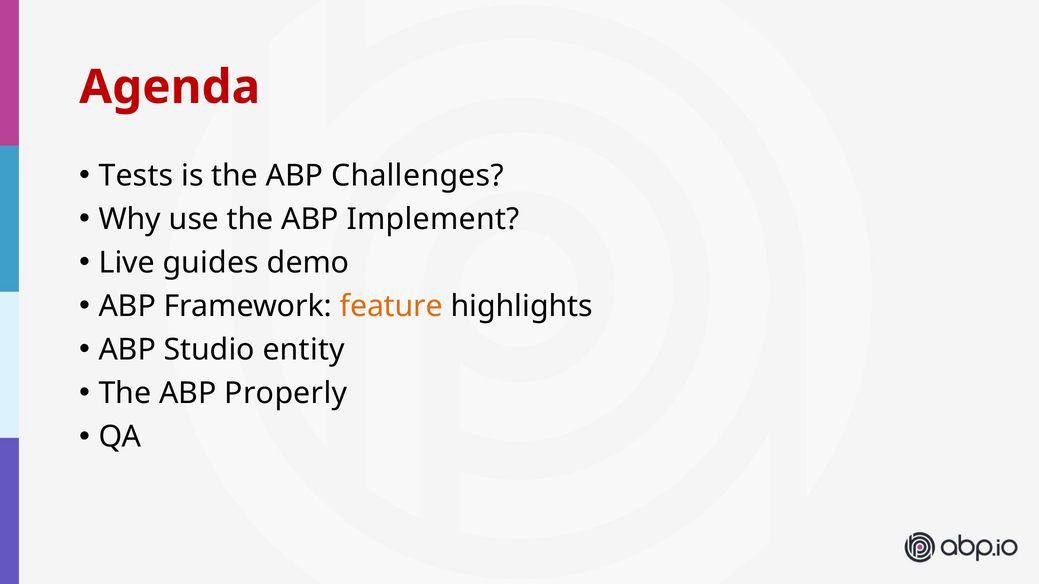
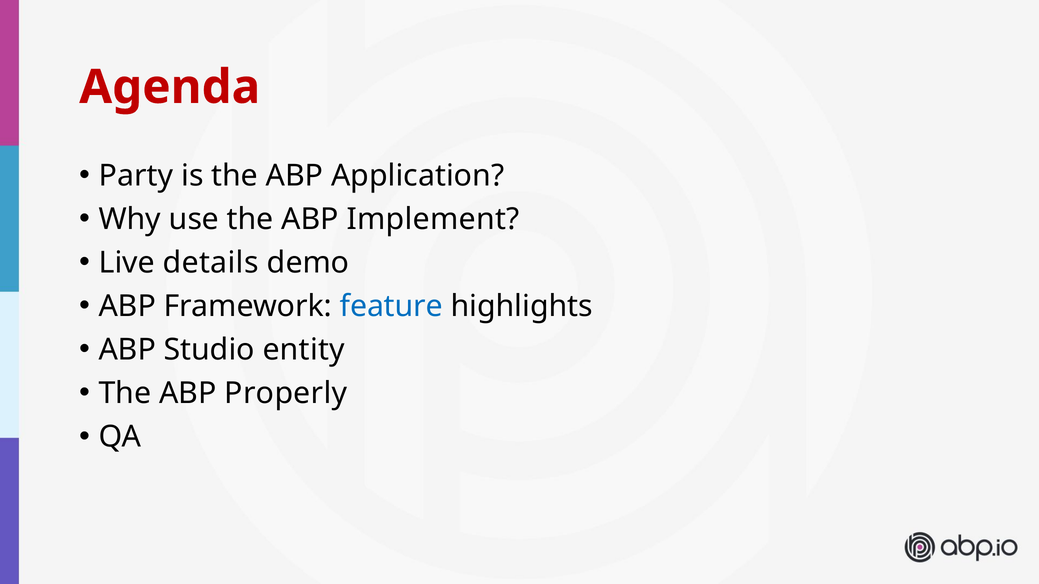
Tests: Tests -> Party (136, 176)
Challenges: Challenges -> Application (418, 176)
guides: guides -> details (211, 263)
feature colour: orange -> blue (391, 306)
